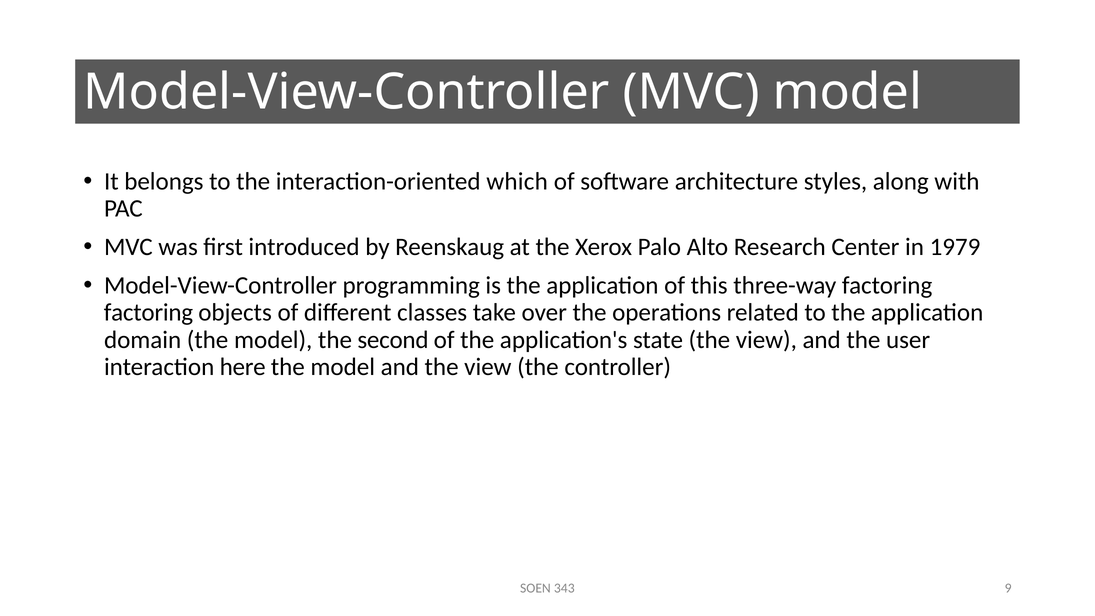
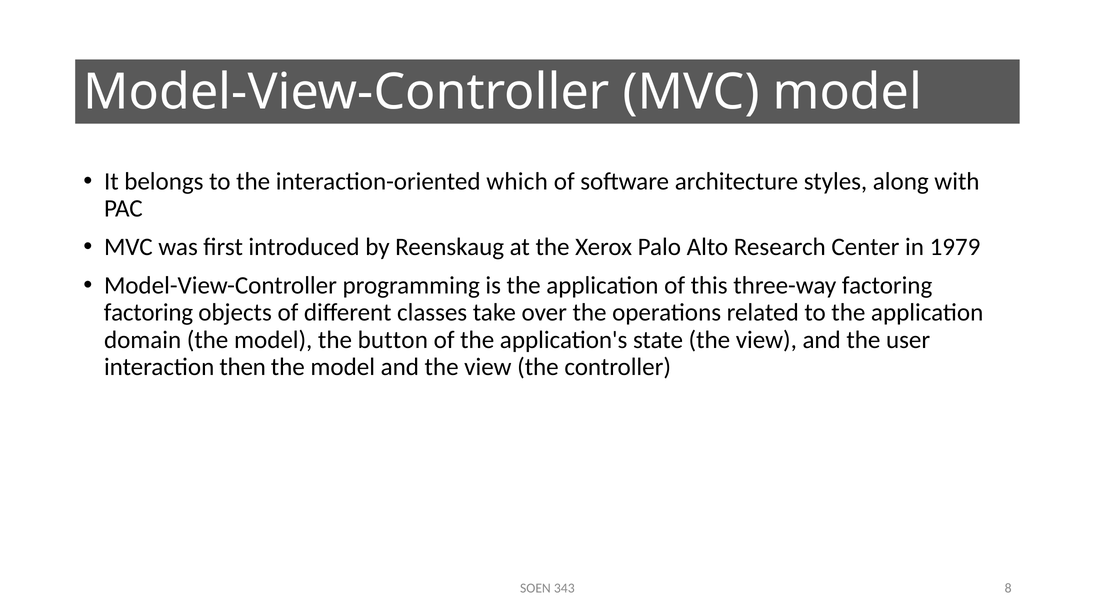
second: second -> button (393, 340)
here: here -> then (243, 367)
9: 9 -> 8 (1008, 588)
